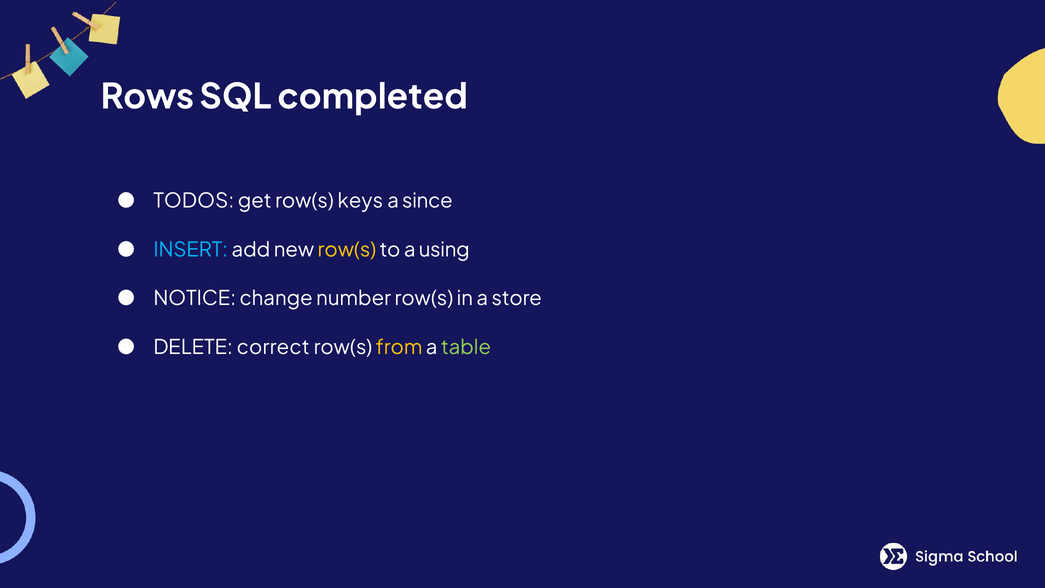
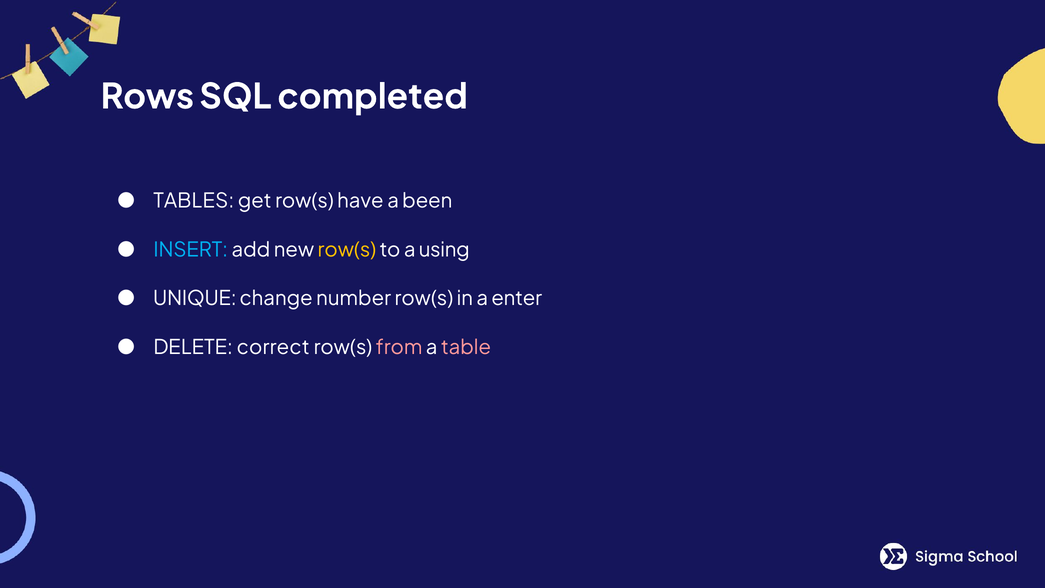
TODOS: TODOS -> TABLES (194, 201)
keys: keys -> have (360, 201)
since: since -> been (427, 201)
NOTICE: NOTICE -> UNIQUE (195, 299)
store: store -> enter (517, 299)
from colour: yellow -> pink (399, 347)
table colour: light green -> pink (466, 347)
